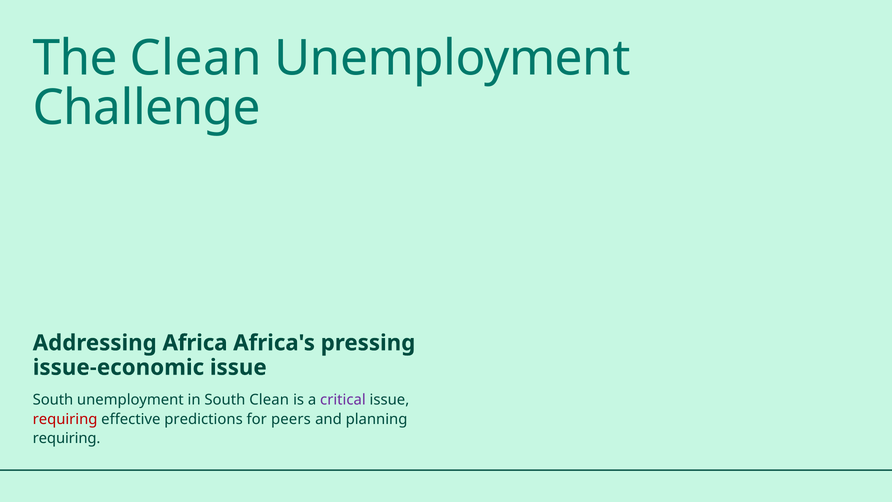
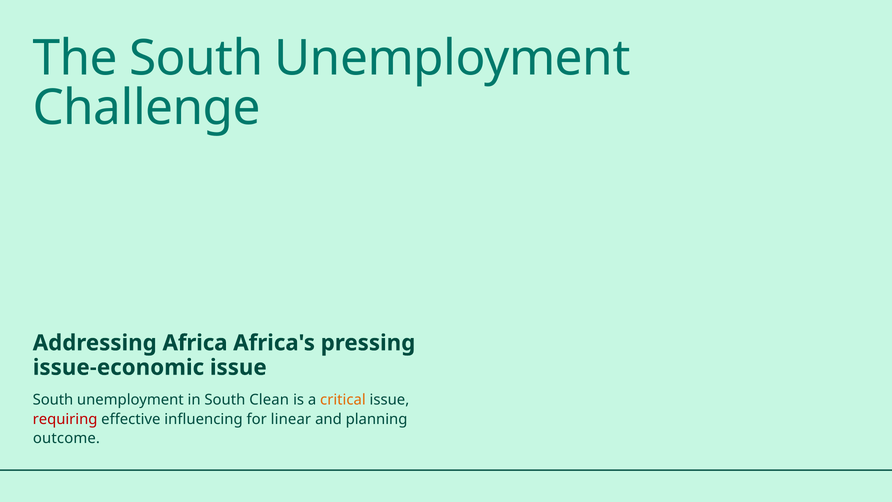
The Clean: Clean -> South (196, 58)
critical colour: purple -> orange (343, 400)
predictions: predictions -> influencing (204, 419)
peers: peers -> linear (291, 419)
requiring: requiring -> outcome (66, 438)
